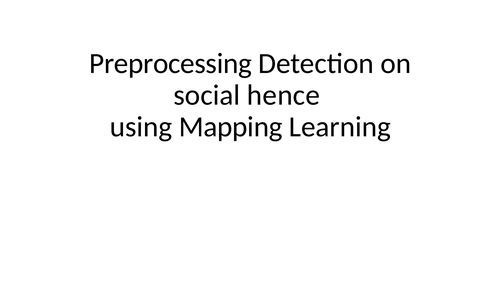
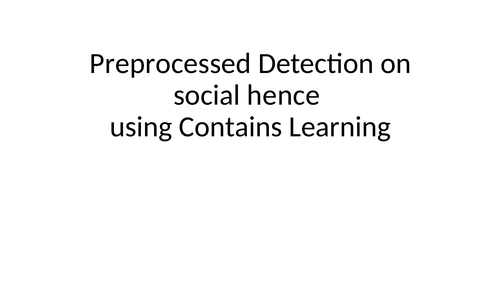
Preprocessing: Preprocessing -> Preprocessed (170, 64)
Mapping: Mapping -> Contains (231, 127)
